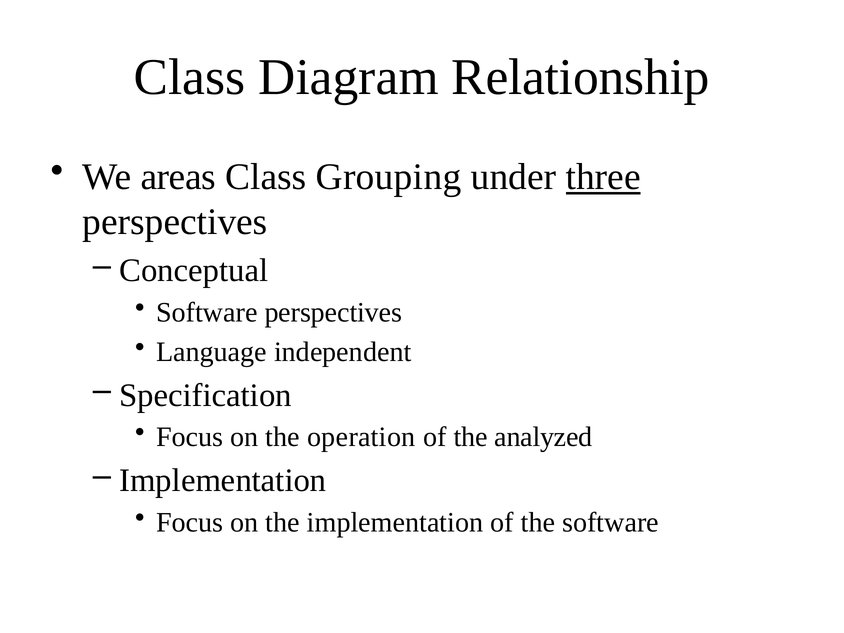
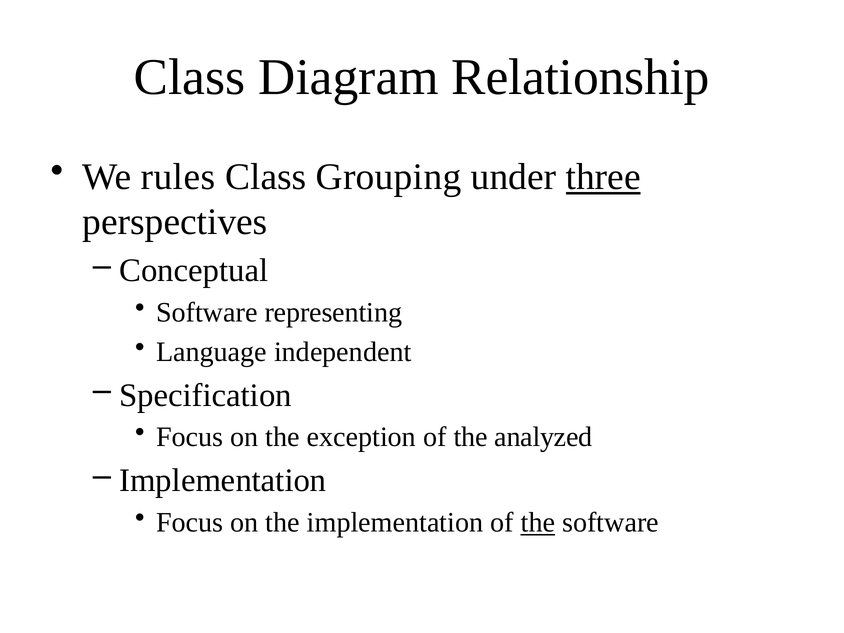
areas: areas -> rules (178, 177)
Software perspectives: perspectives -> representing (333, 312)
operation: operation -> exception (361, 437)
the underline: none -> present (538, 523)
